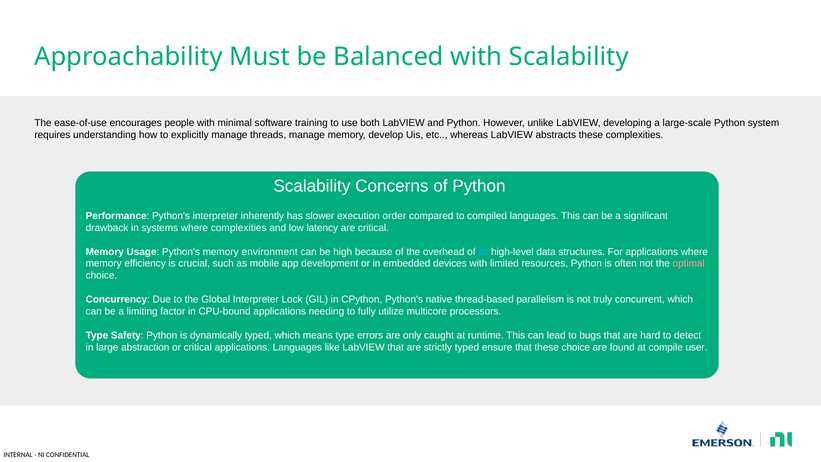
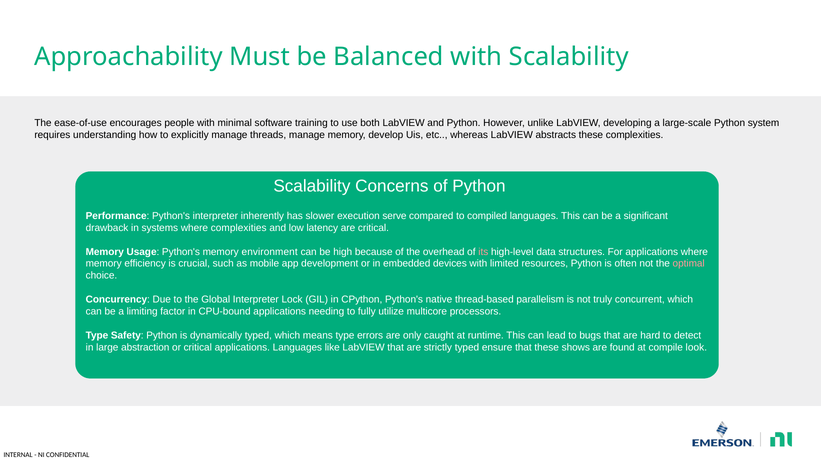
order: order -> serve (394, 216)
its colour: light blue -> pink (483, 252)
these choice: choice -> shows (576, 347)
user: user -> look (696, 347)
